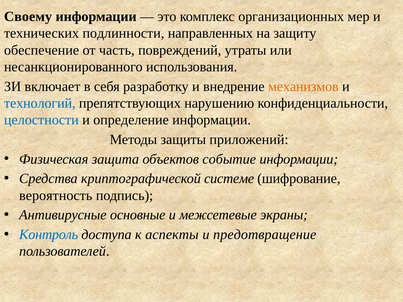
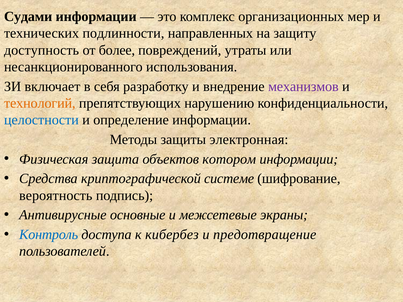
Своему: Своему -> Судами (28, 17)
обеспечение: обеспечение -> доступность (42, 50)
часть: часть -> более (117, 50)
механизмов colour: orange -> purple (303, 86)
технологий colour: blue -> orange (40, 103)
приложений: приложений -> электронная (249, 140)
событие: событие -> котором (229, 159)
аспекты: аспекты -> кибербез (172, 235)
